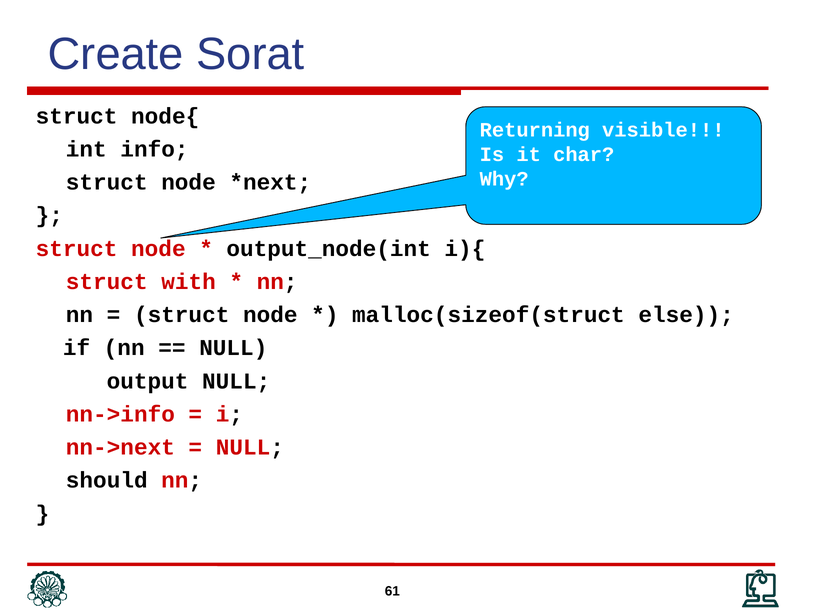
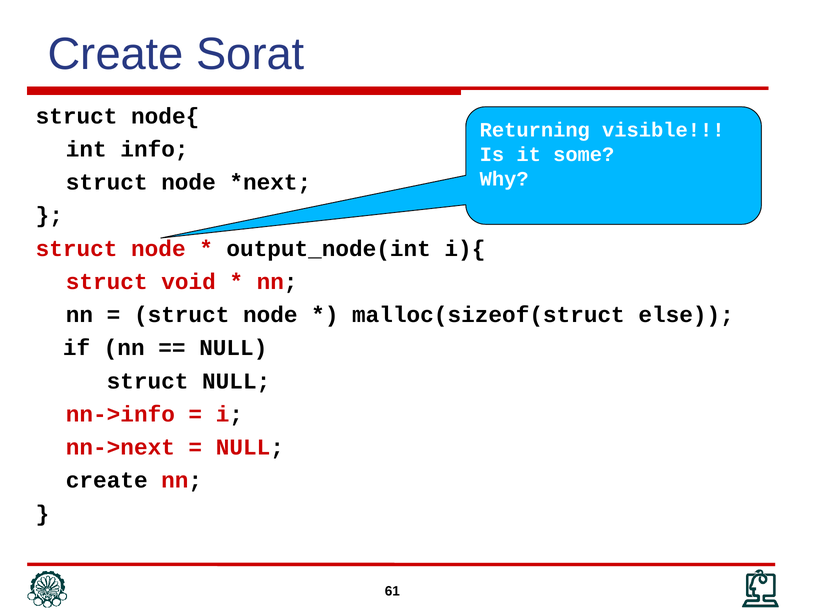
char: char -> some (584, 155)
with: with -> void (189, 282)
output: output -> struct (148, 381)
should: should -> create (107, 480)
